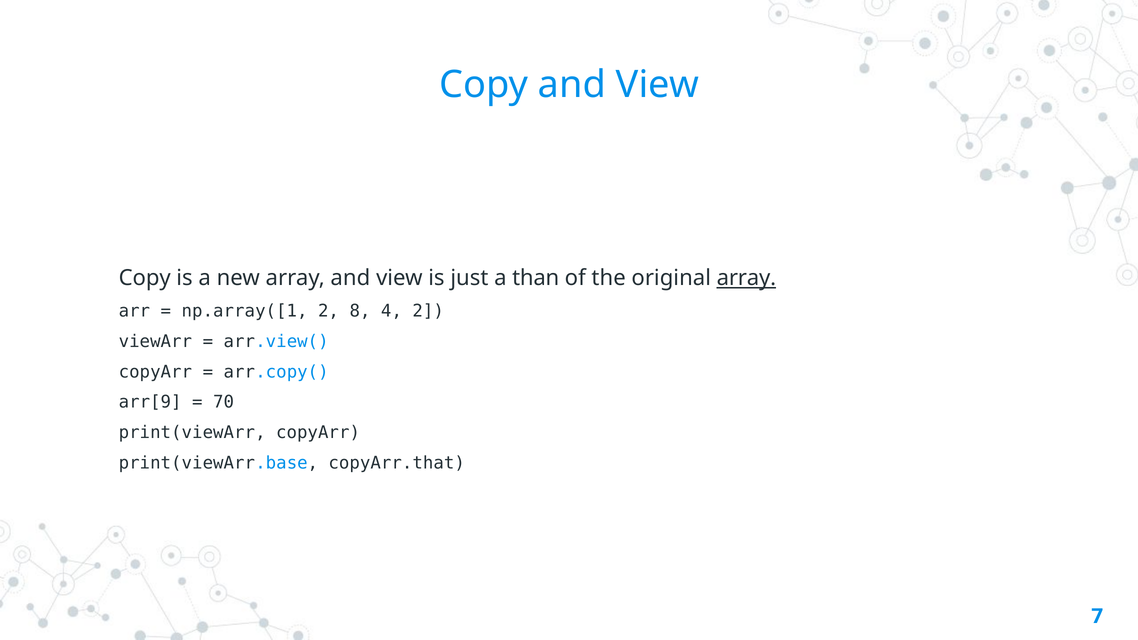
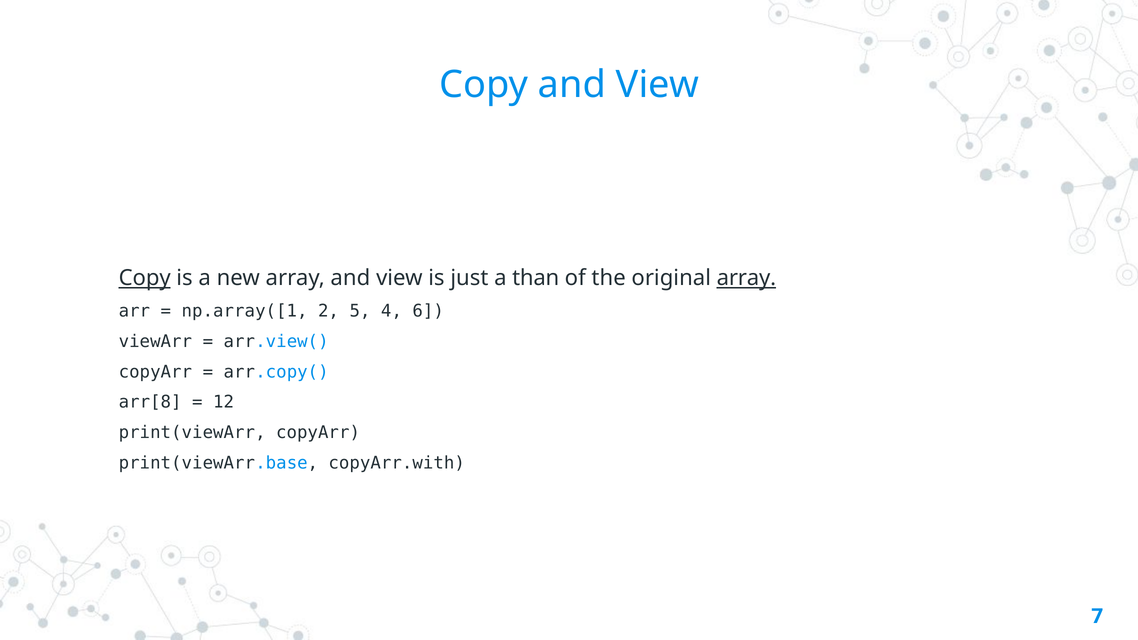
Copy underline: none -> present (145, 278)
8: 8 -> 5 (360, 311)
4 2: 2 -> 6 (428, 311)
arr[9: arr[9 -> arr[8 (150, 402)
70: 70 -> 12 (224, 402)
copyArr.that: copyArr.that -> copyArr.with (397, 463)
